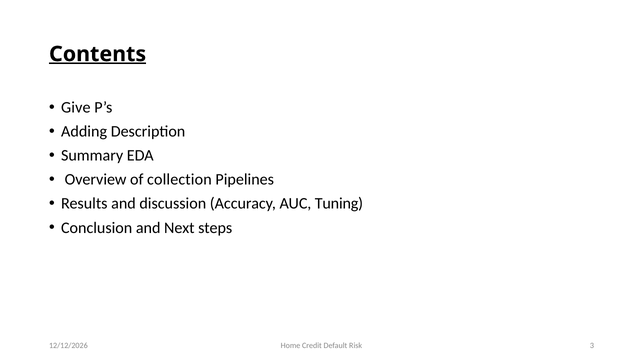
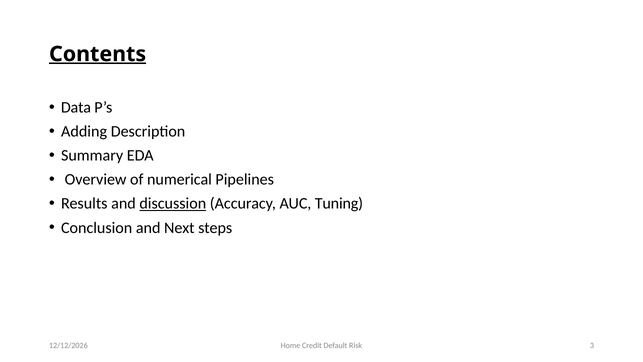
Give: Give -> Data (76, 107)
collection: collection -> numerical (180, 179)
discussion underline: none -> present (173, 204)
